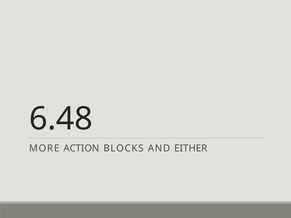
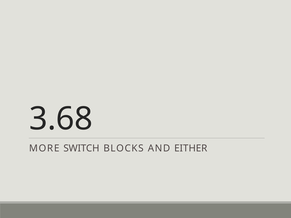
6.48: 6.48 -> 3.68 (61, 119)
ACTION: ACTION -> SWITCH (81, 148)
